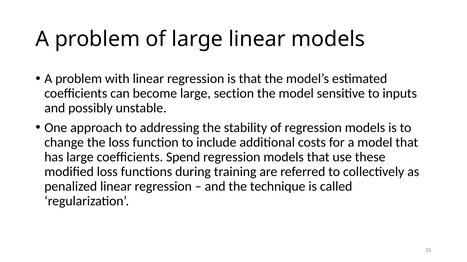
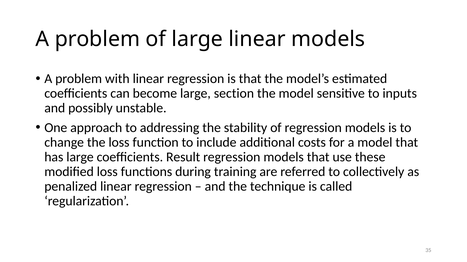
Spend: Spend -> Result (183, 157)
